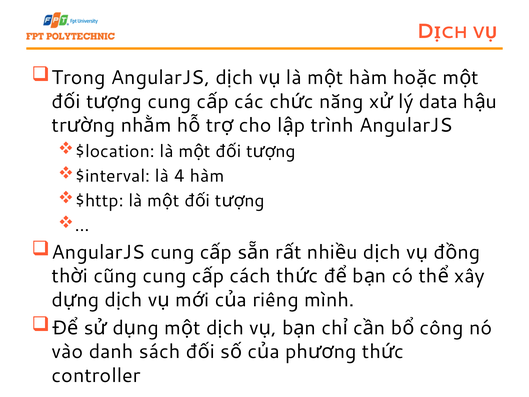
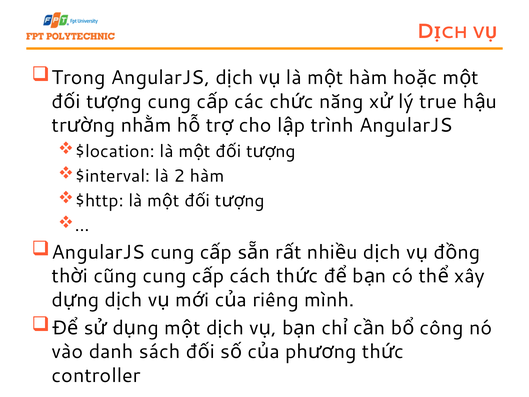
data: data -> true (438, 101)
4: 4 -> 2 (179, 176)
